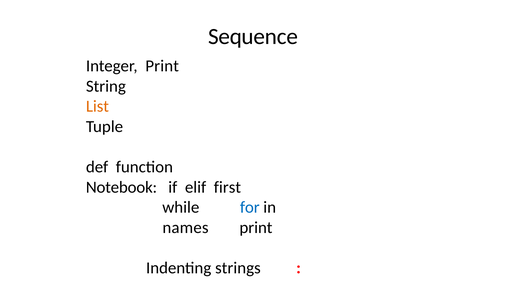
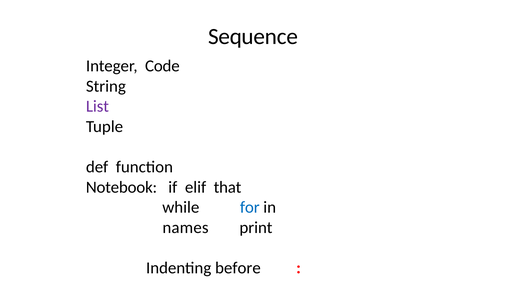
Integer Print: Print -> Code (162, 66)
List colour: orange -> purple (97, 107)
first: first -> that (228, 188)
strings: strings -> before (238, 269)
